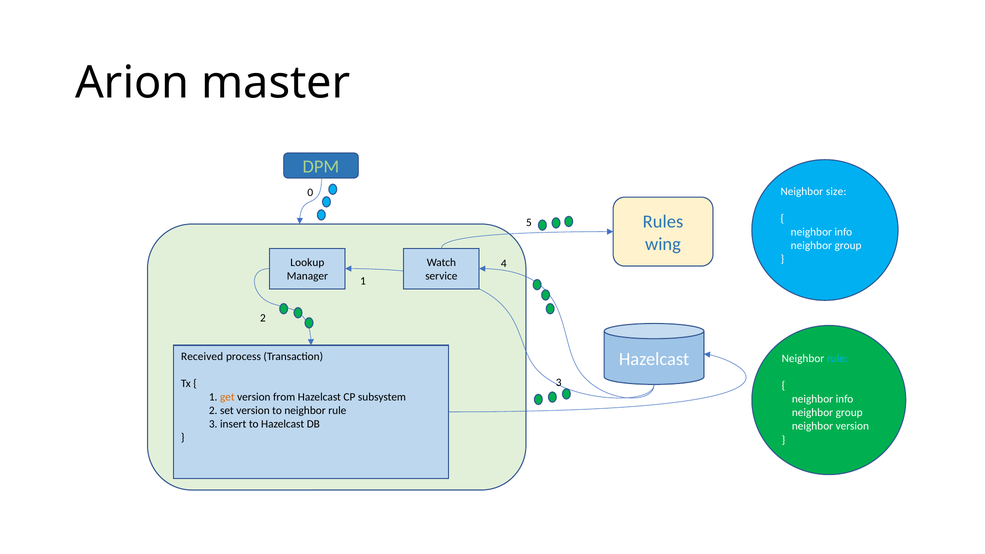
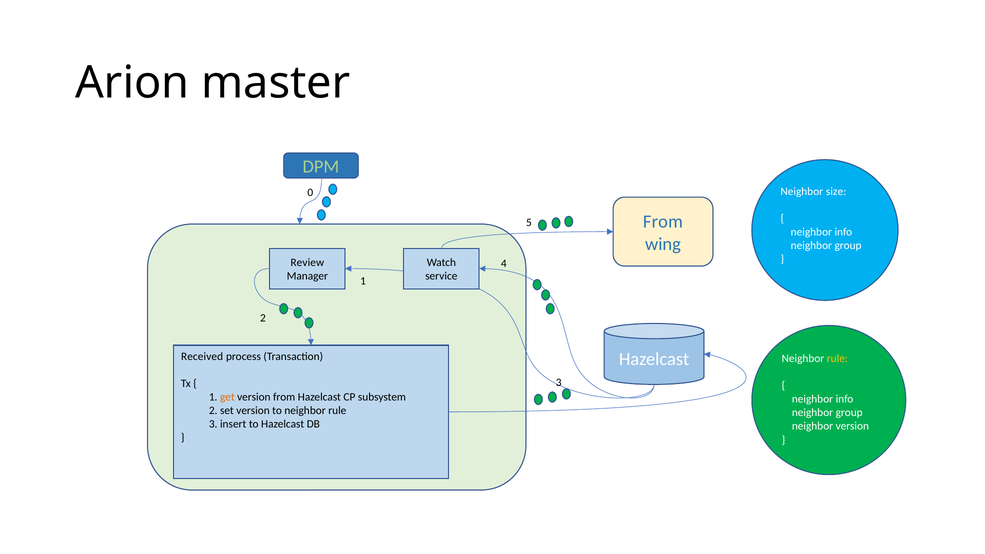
Rules: Rules -> From (663, 222)
Lookup: Lookup -> Review (307, 263)
rule colour: light blue -> yellow (837, 359)
